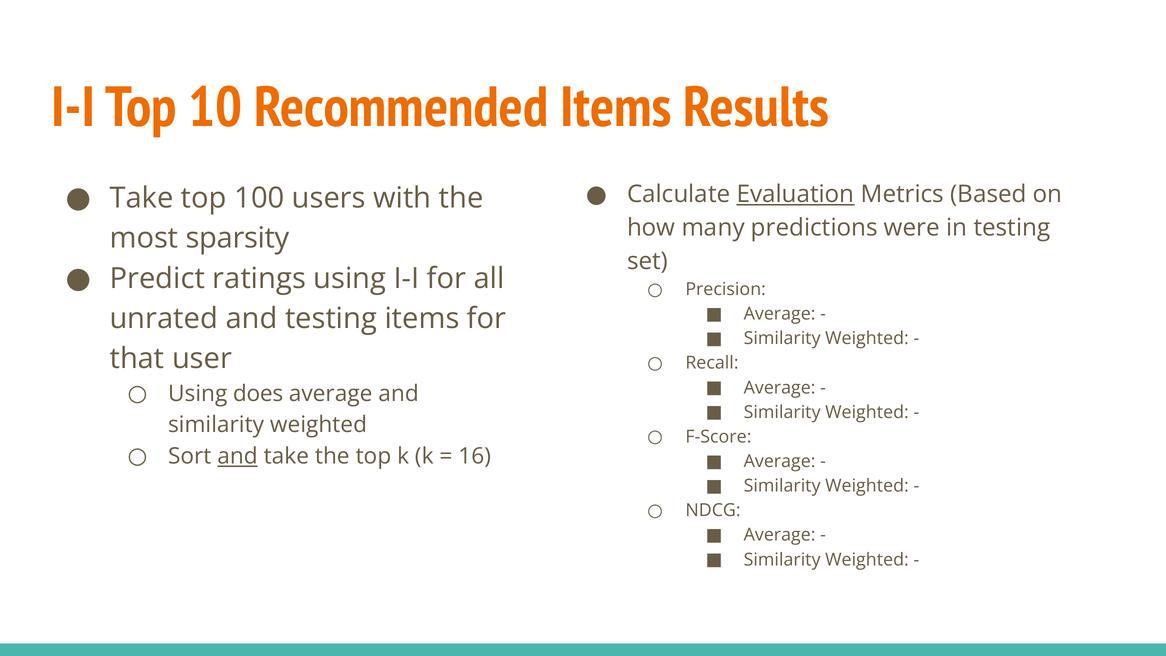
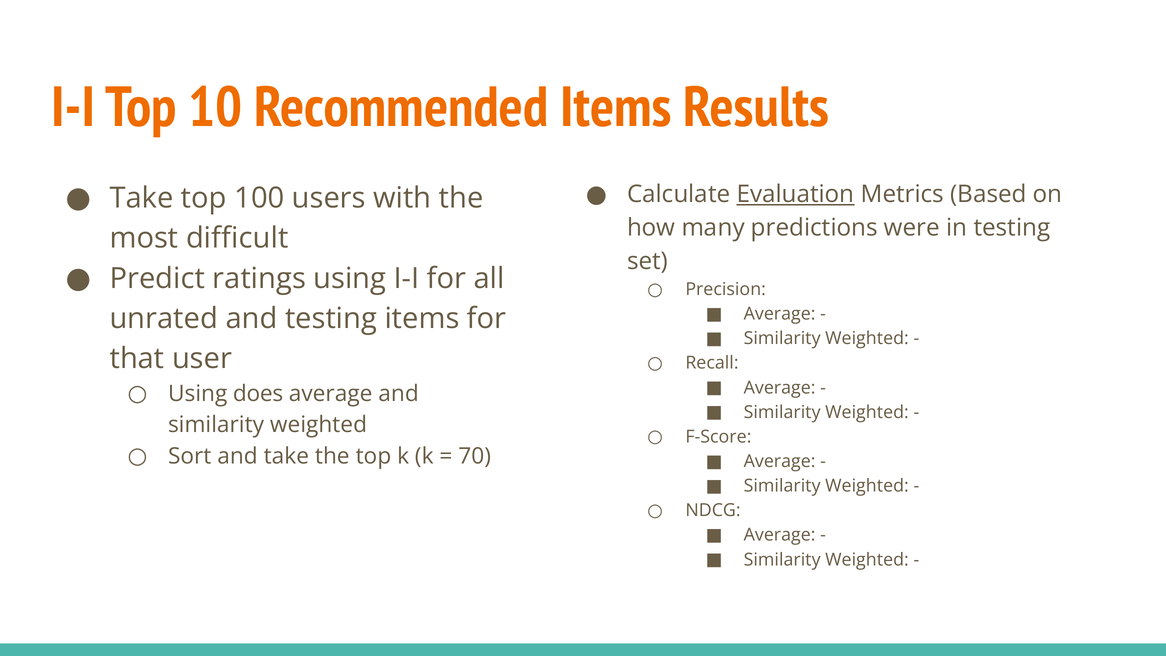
sparsity: sparsity -> difficult (237, 238)
and underline: present -> none (238, 456)
16: 16 -> 70 (475, 456)
